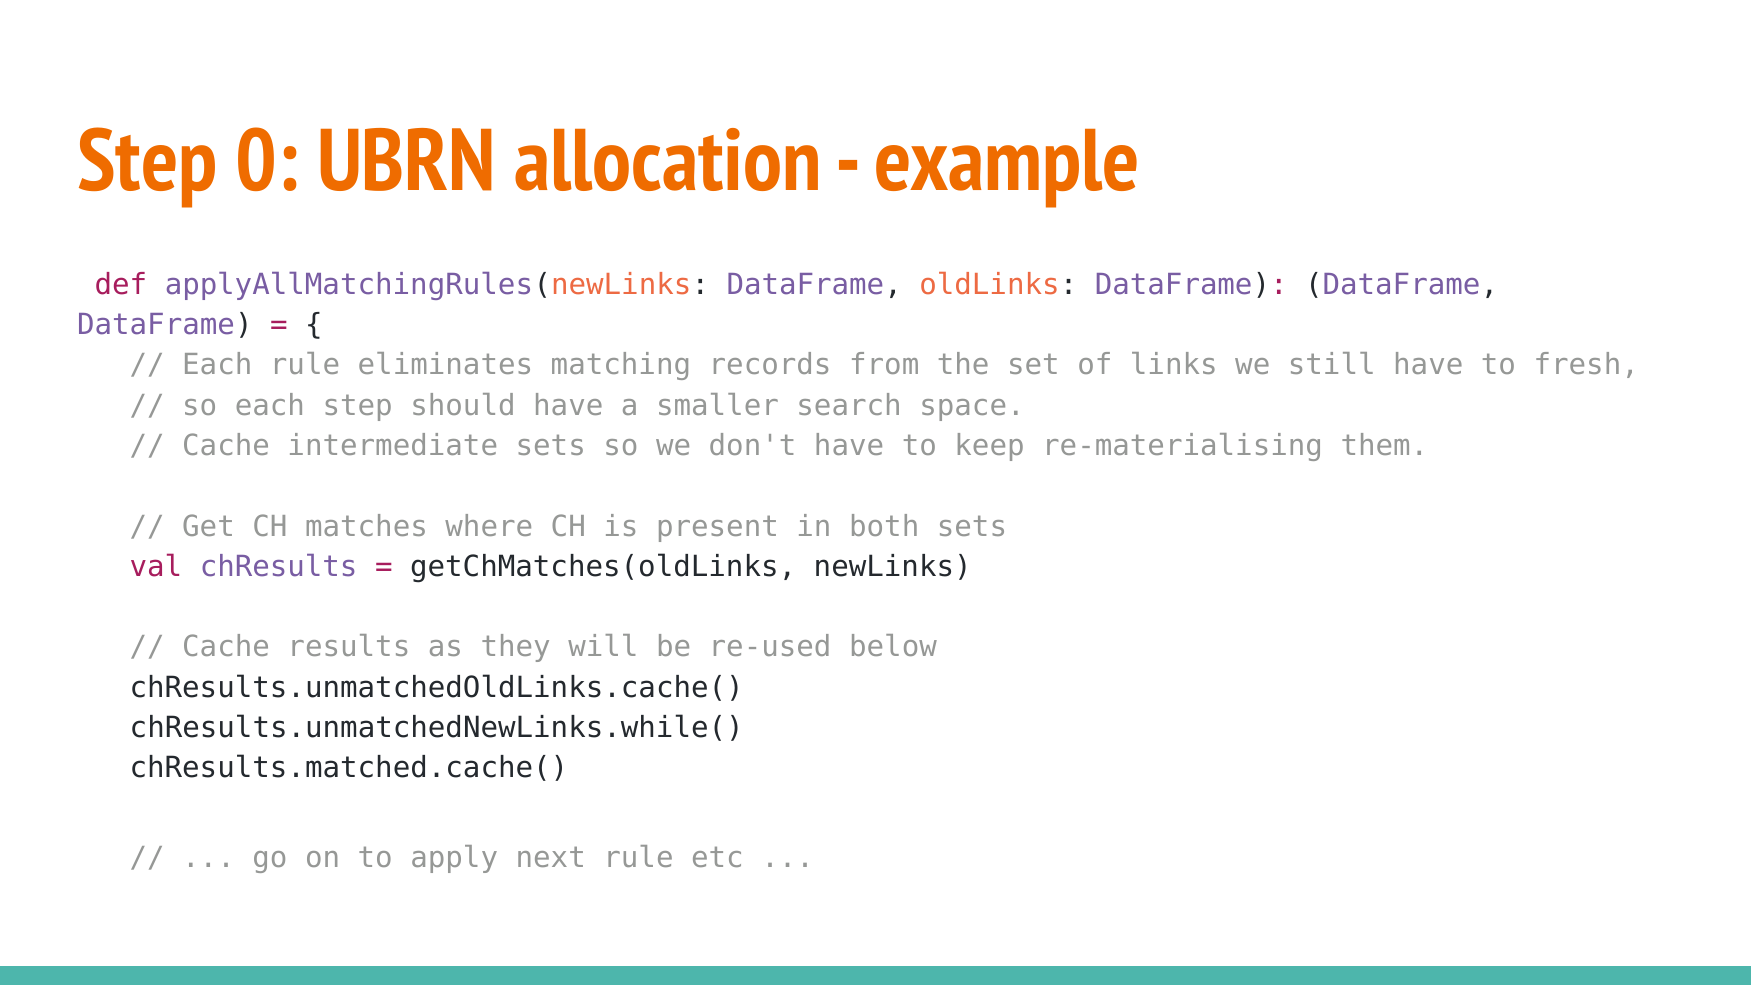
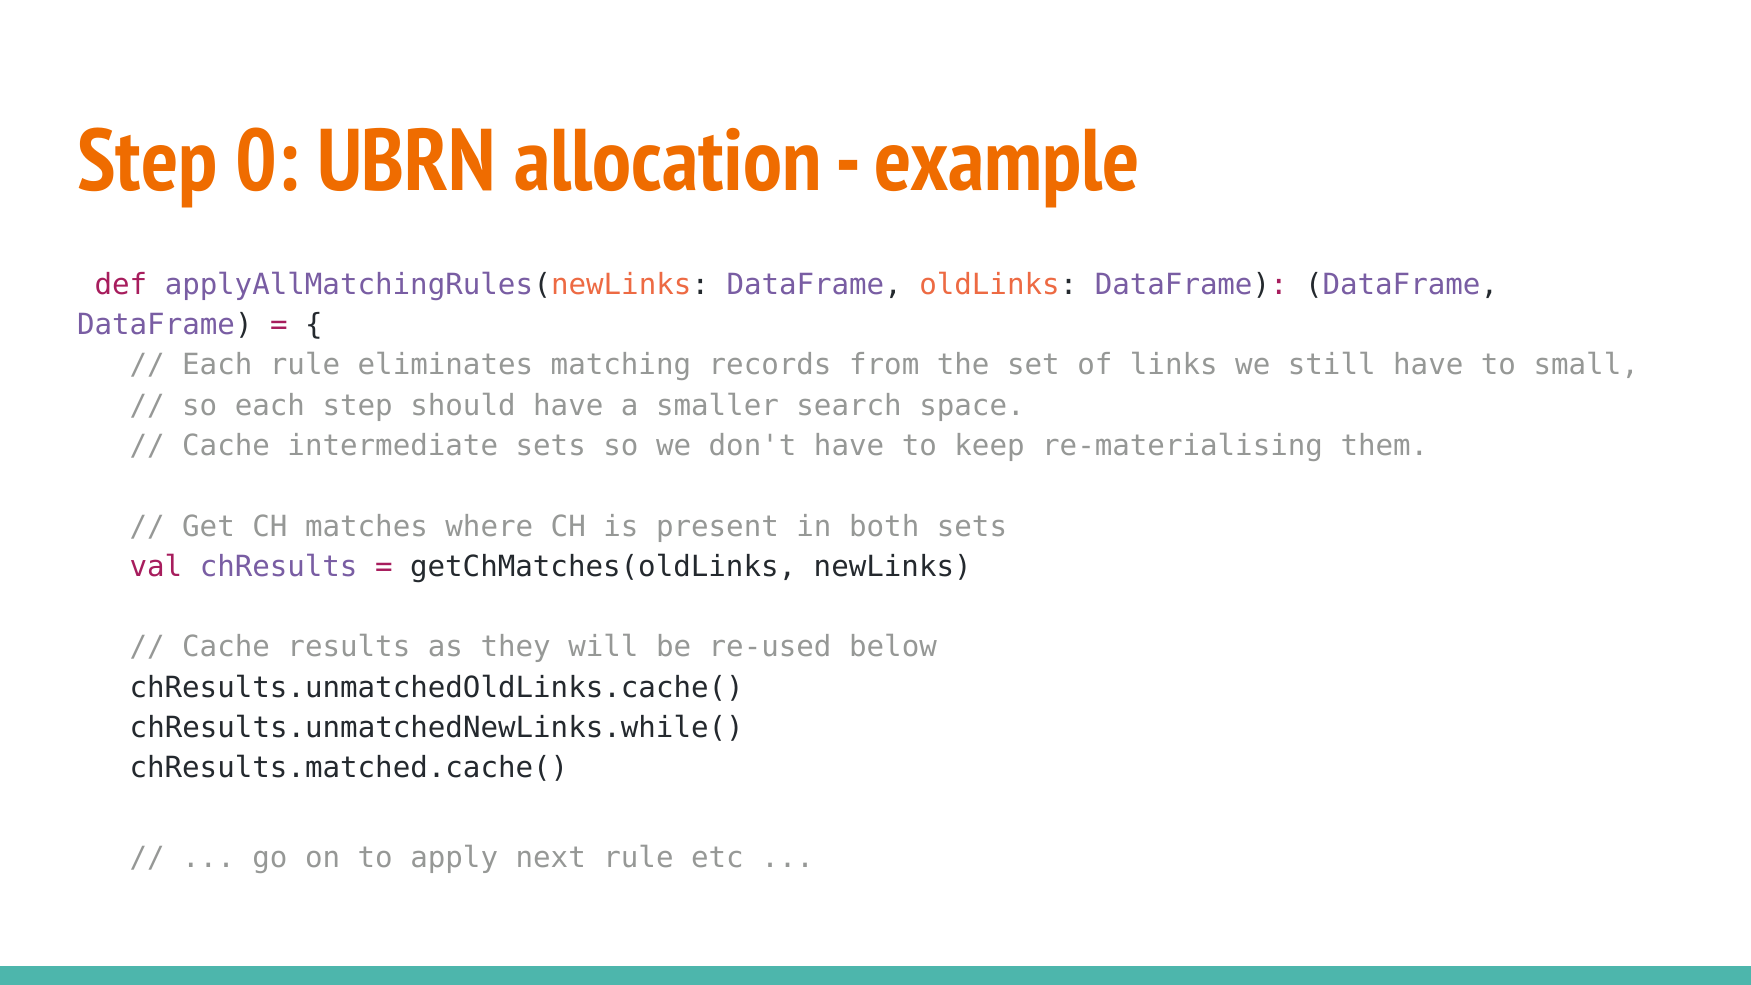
fresh: fresh -> small (1586, 365)
